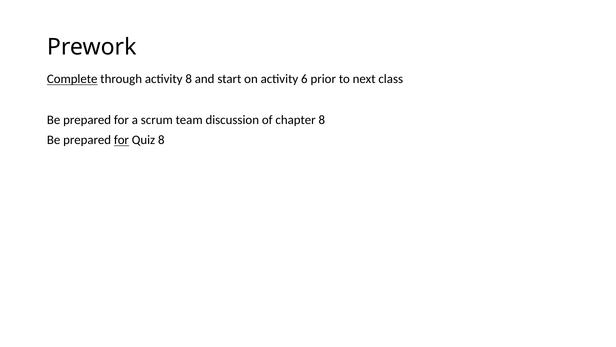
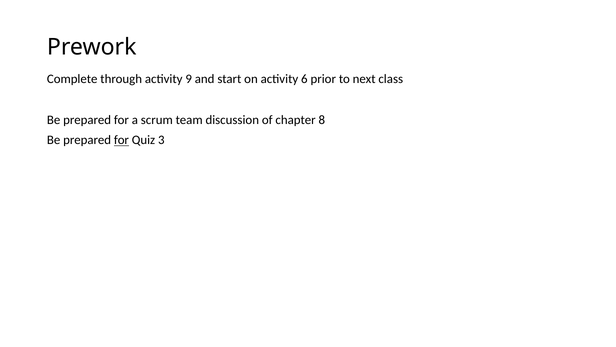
Complete underline: present -> none (72, 79)
activity 8: 8 -> 9 (189, 79)
Quiz 8: 8 -> 3 (161, 140)
